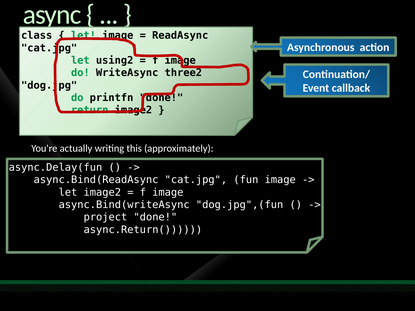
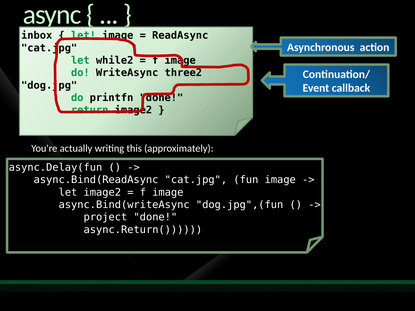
class: class -> inbox (37, 36)
using2: using2 -> while2 (115, 60)
